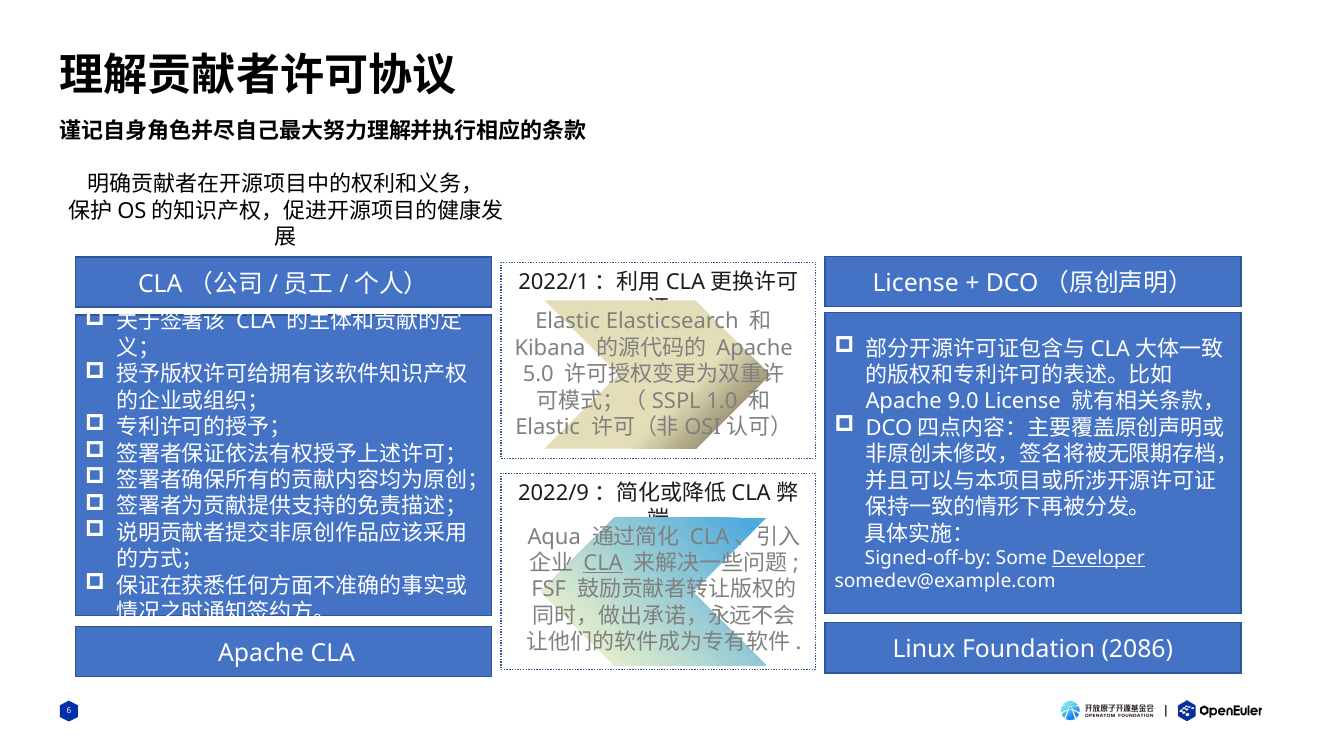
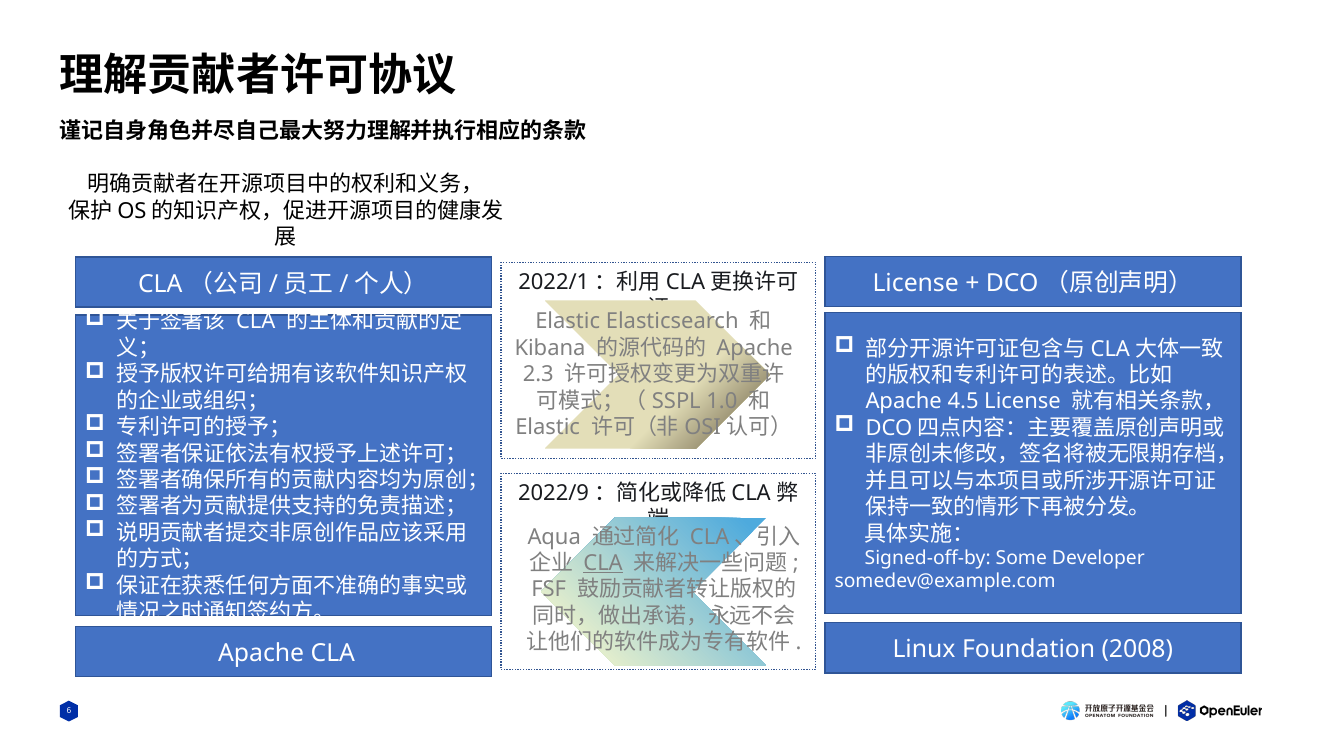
5.0: 5.0 -> 2.3 (538, 374)
9.0: 9.0 -> 4.5 (963, 401)
Developer underline: present -> none (1098, 558)
2086: 2086 -> 2008 (1137, 649)
